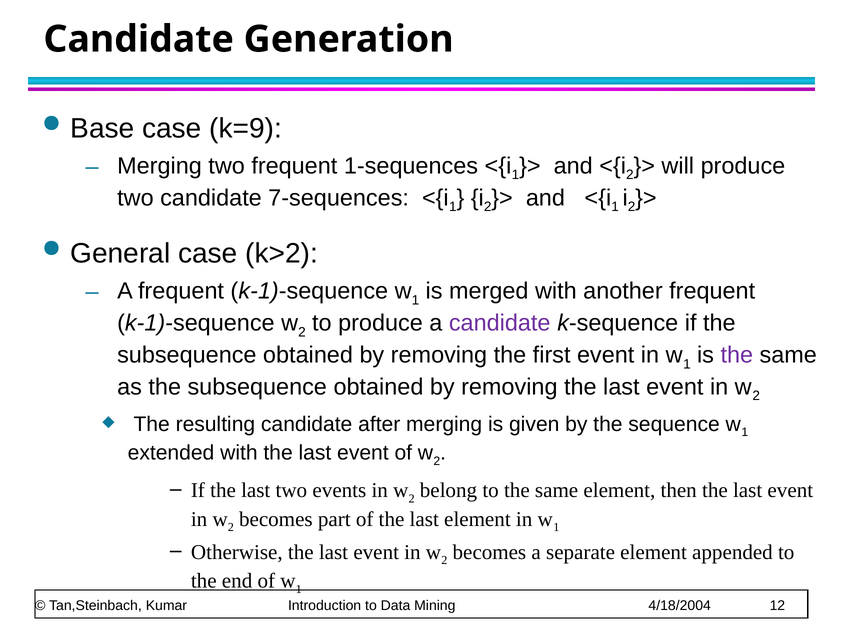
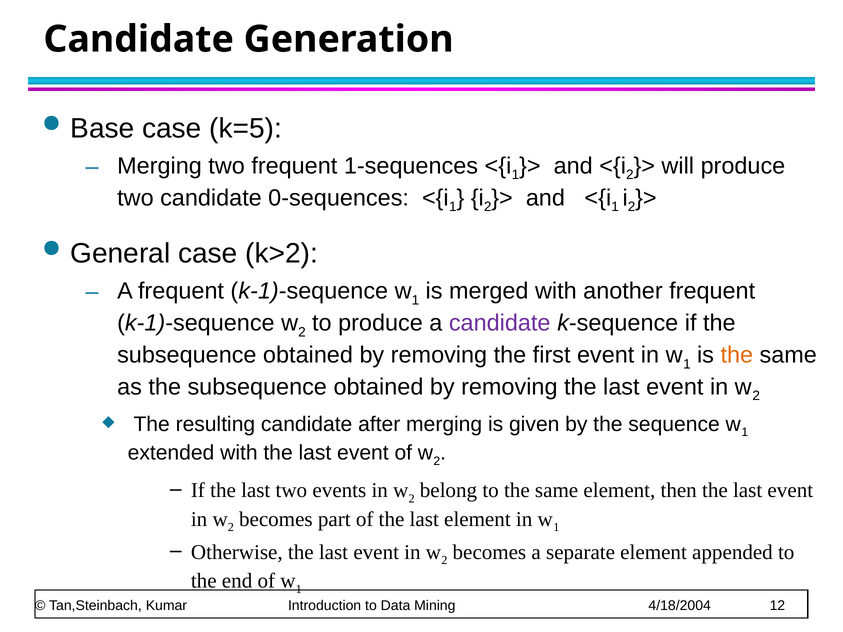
k=9: k=9 -> k=5 (246, 128)
7-sequences: 7-sequences -> 0-sequences (339, 198)
the colour: purple -> orange (737, 355)
